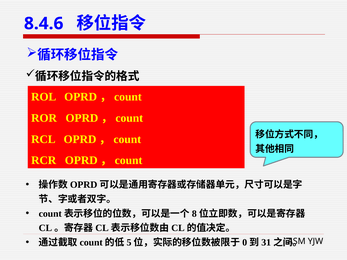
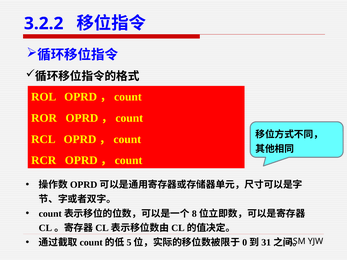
8.4.6: 8.4.6 -> 3.2.2 (44, 24)
